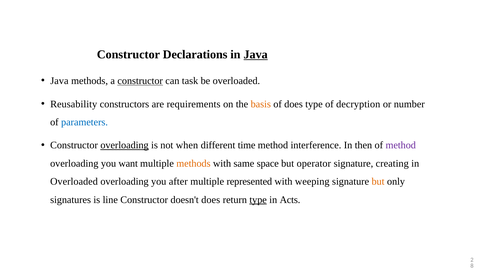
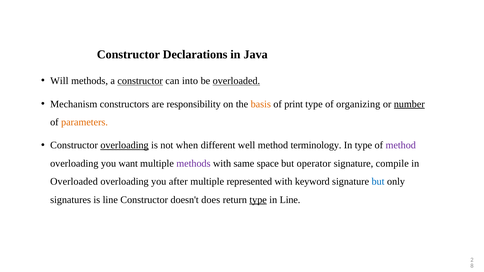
Java underline: present -> none (256, 54)
Java: Java -> Will (59, 81)
task: task -> into (190, 81)
overloaded underline: none -> present (236, 81)
Reusability: Reusability -> Mechanism (74, 104)
requirements: requirements -> responsibility (194, 104)
of does: does -> print (294, 104)
decryption: decryption -> organizing (358, 104)
number underline: none -> present (409, 104)
parameters colour: blue -> orange (85, 122)
time: time -> well (247, 145)
interference: interference -> terminology (316, 145)
In then: then -> type (363, 145)
methods colour: orange -> purple (193, 164)
creating: creating -> compile (392, 164)
weeping: weeping -> keyword (312, 182)
but colour: orange -> blue (378, 182)
in Acts: Acts -> Line (290, 200)
